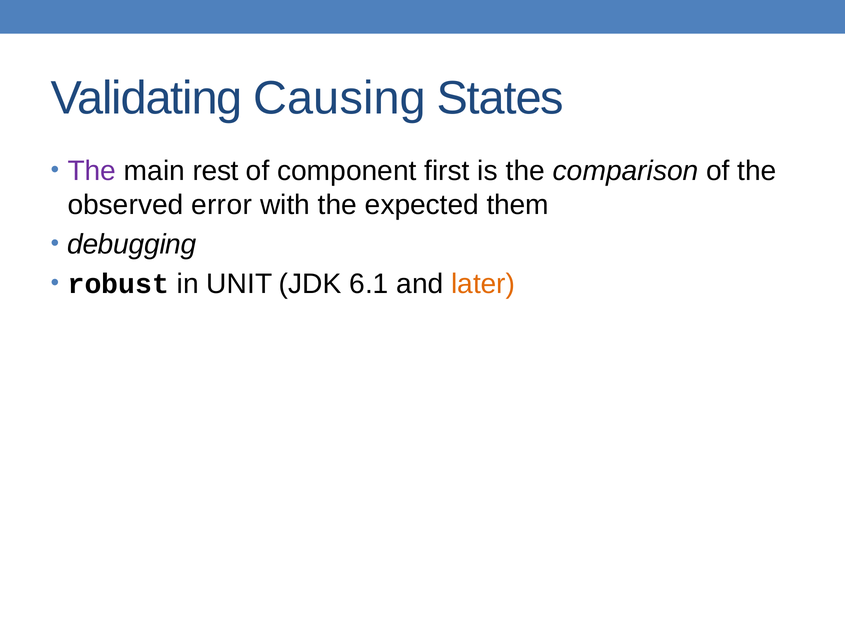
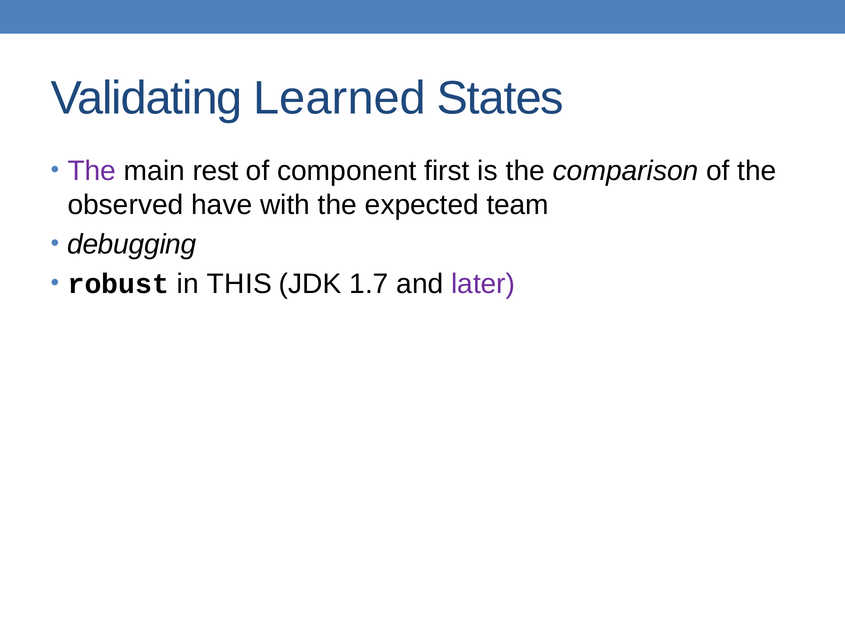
Causing: Causing -> Learned (340, 98)
error: error -> have (222, 205)
them: them -> team (518, 205)
UNIT: UNIT -> THIS (239, 284)
6.1: 6.1 -> 1.7 (369, 284)
later colour: orange -> purple (483, 284)
